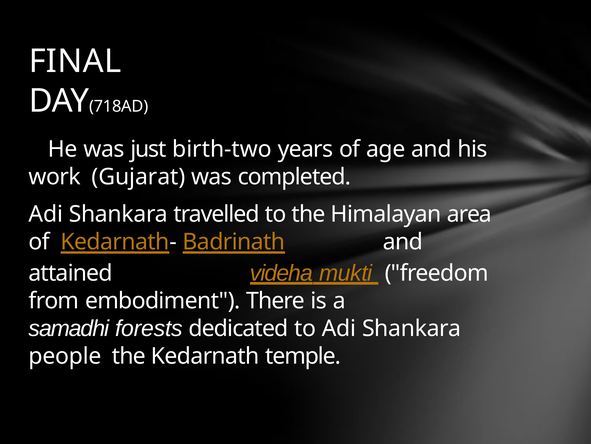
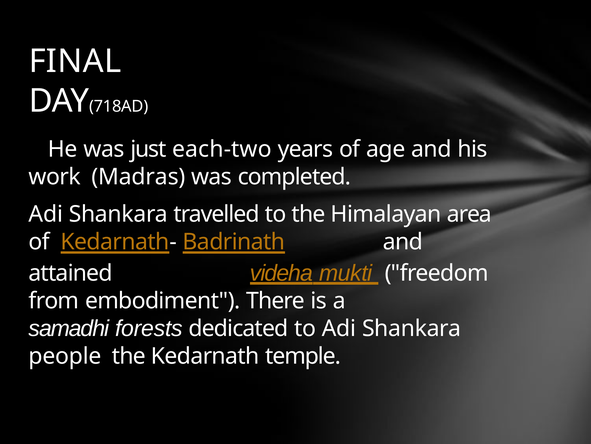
birth-two: birth-two -> each-two (222, 149)
Gujarat: Gujarat -> Madras (138, 176)
